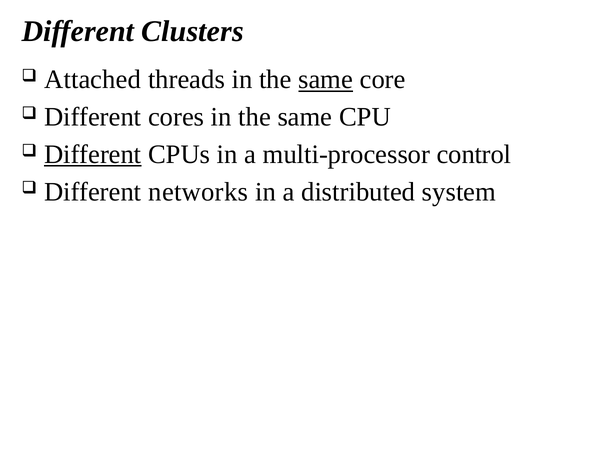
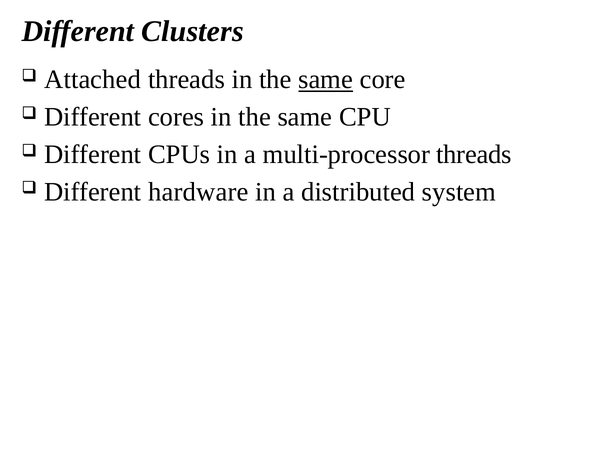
Different underline: present -> none (93, 154)
multi-processor control: control -> threads (474, 154)
networks: networks -> hardware (198, 192)
